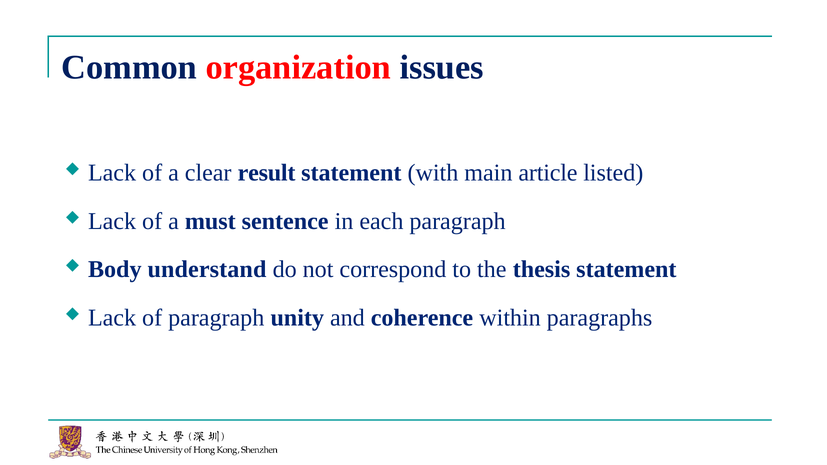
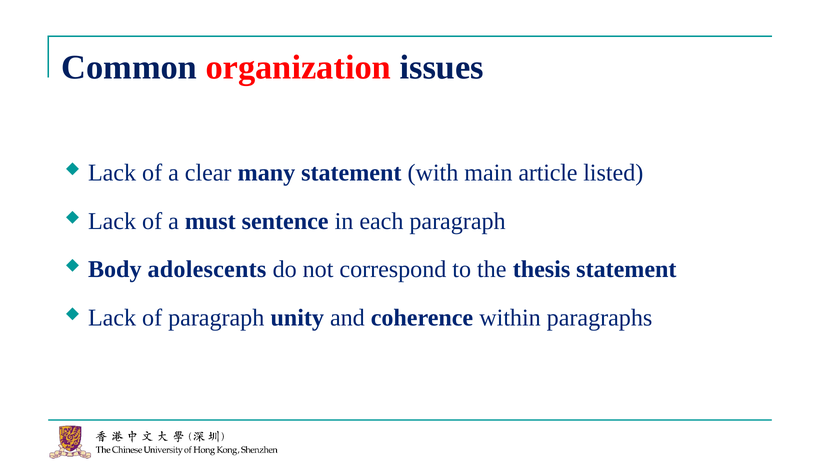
result: result -> many (267, 173)
understand: understand -> adolescents (207, 270)
